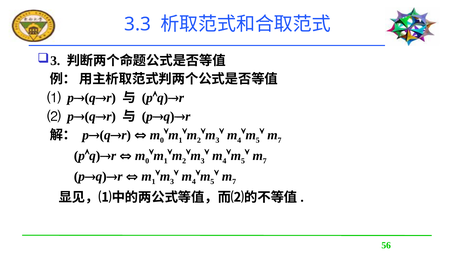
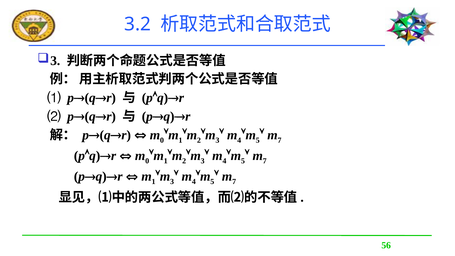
3.3: 3.3 -> 3.2 (138, 24)
